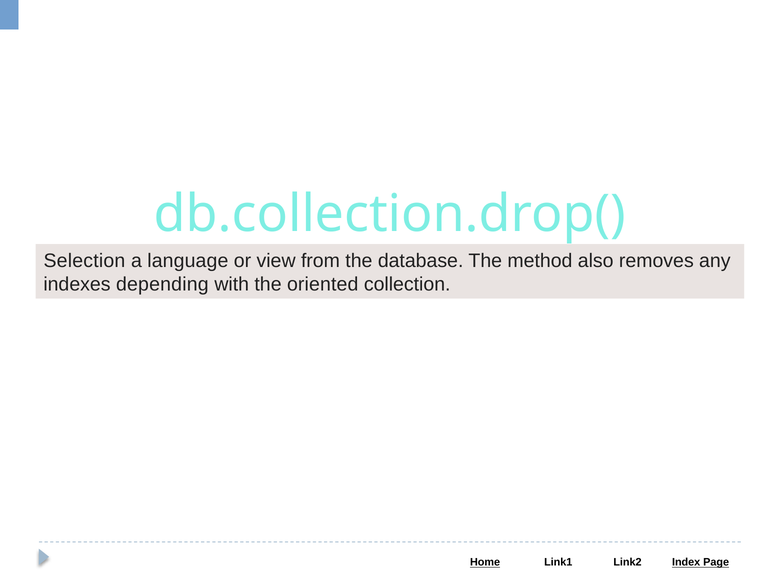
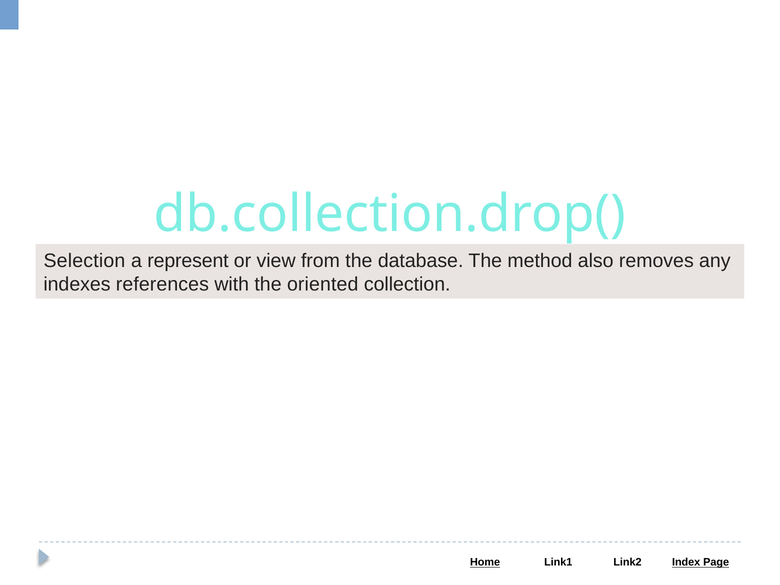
language: language -> represent (188, 261)
depending: depending -> references (162, 284)
